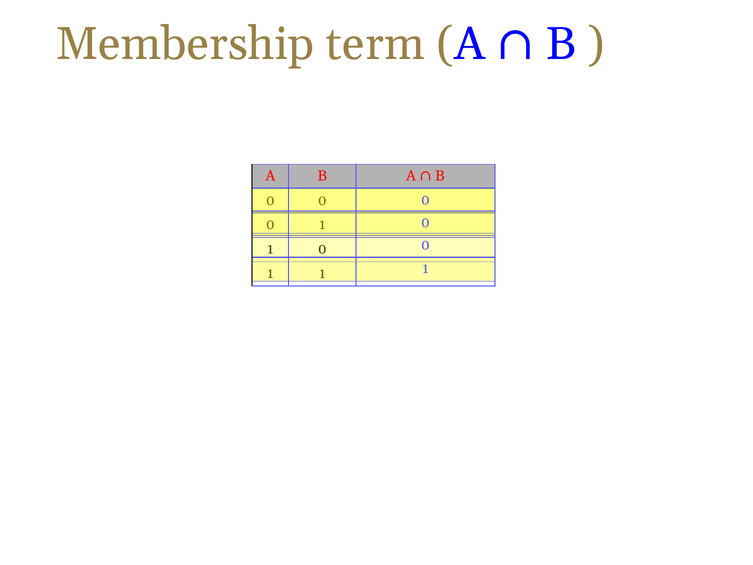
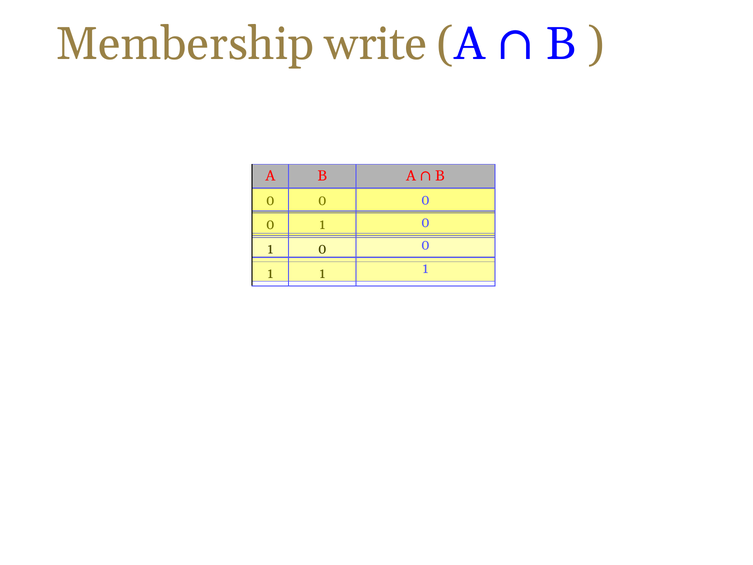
term: term -> write (376, 44)
